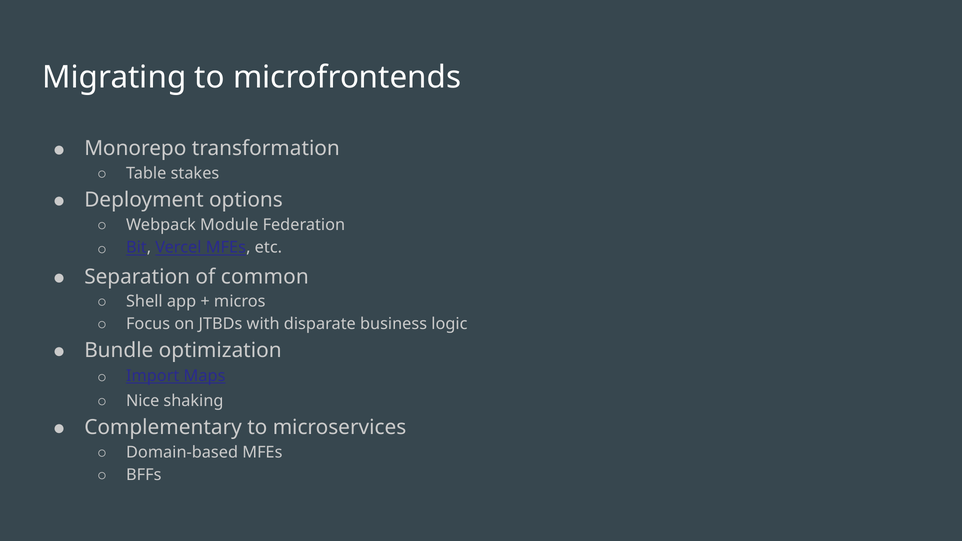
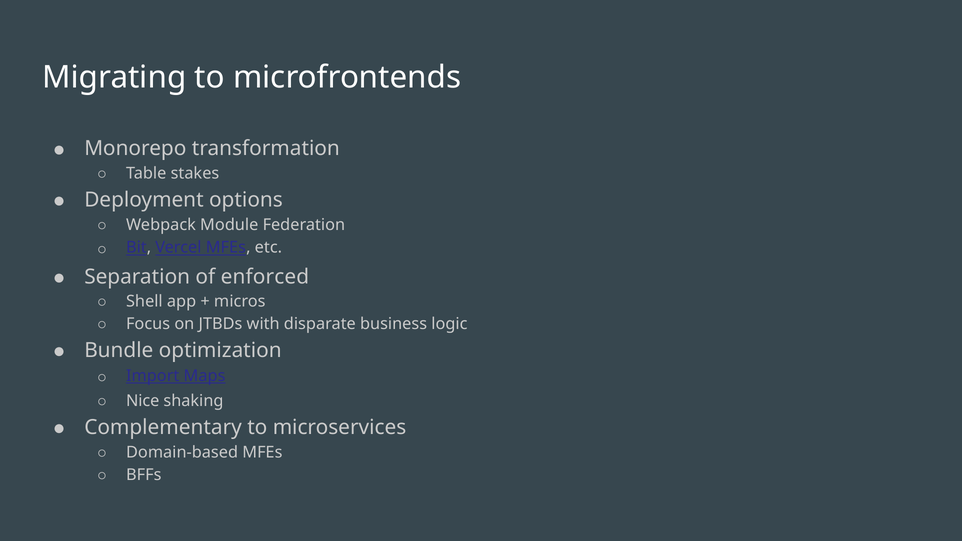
common: common -> enforced (265, 277)
